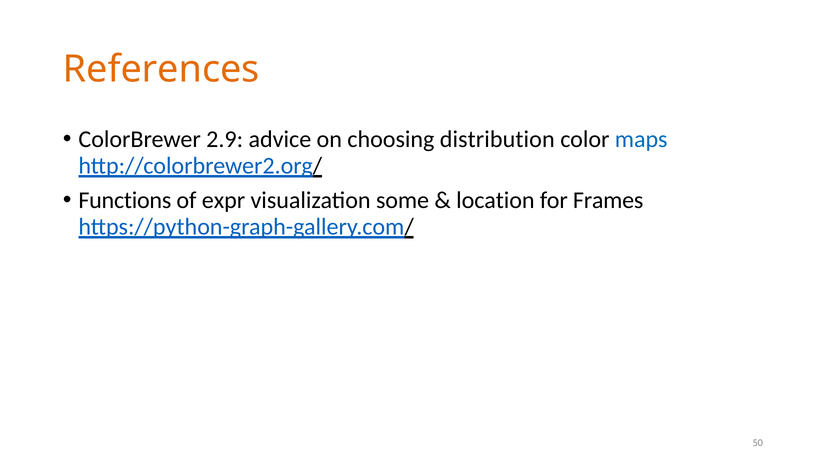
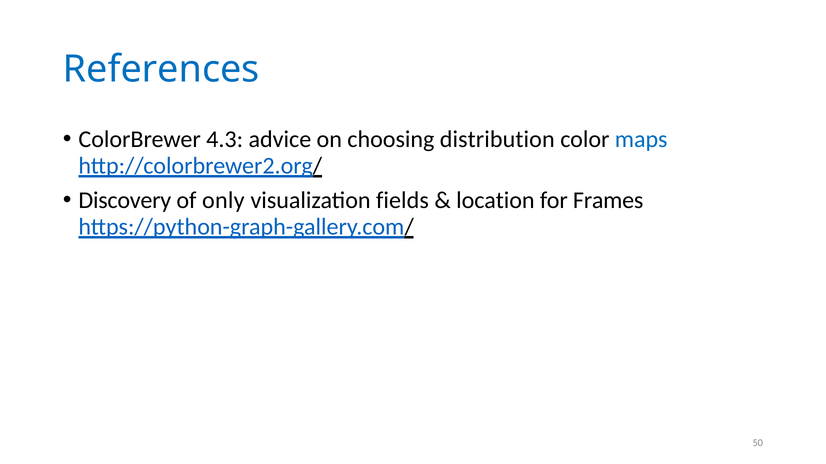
References colour: orange -> blue (161, 69)
2.9: 2.9 -> 4.3 (225, 140)
Functions: Functions -> Discovery (125, 201)
expr: expr -> only (223, 201)
some: some -> fields (402, 201)
